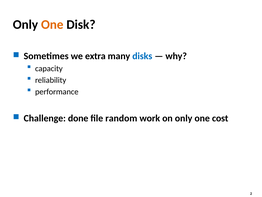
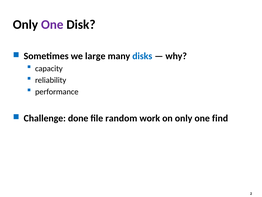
One colour: orange -> purple (52, 25)
extra: extra -> large (95, 56)
cost: cost -> find (220, 118)
